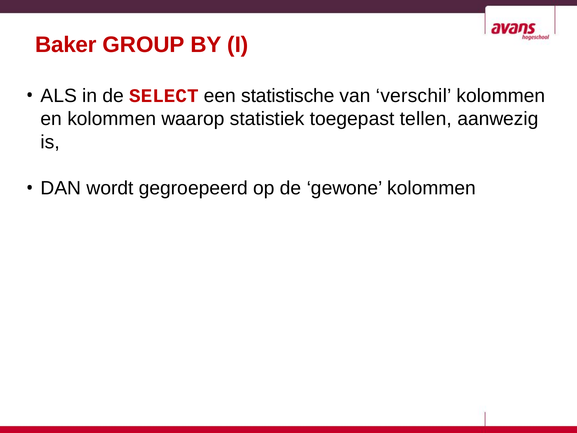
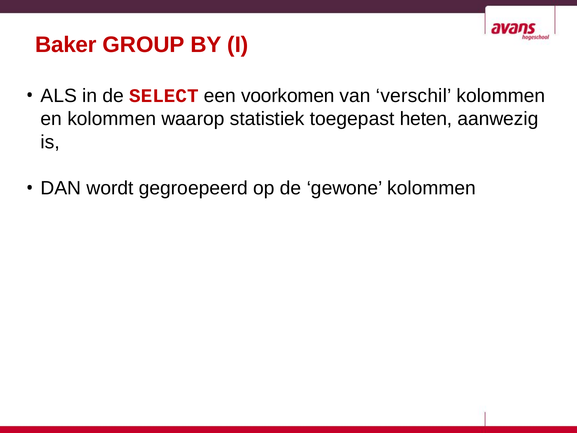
statistische: statistische -> voorkomen (288, 96)
tellen: tellen -> heten (426, 119)
